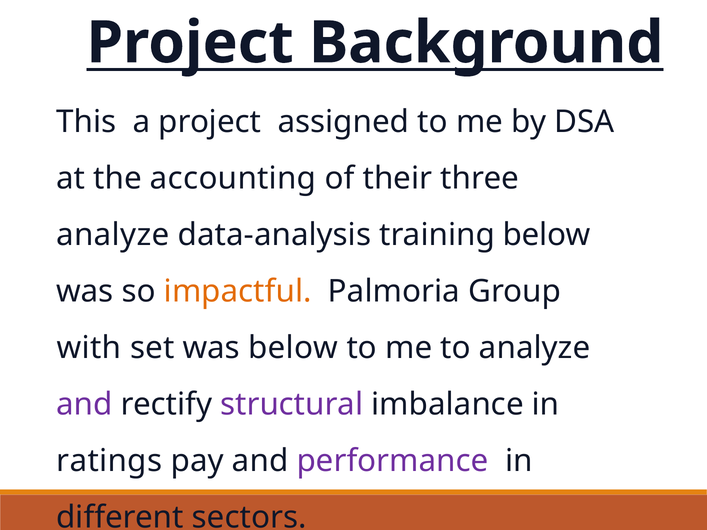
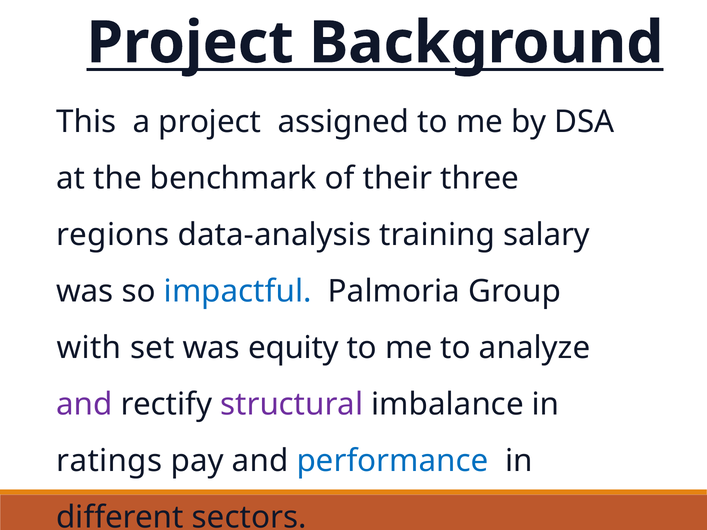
accounting: accounting -> benchmark (233, 178)
analyze: analyze -> regions (113, 235)
training below: below -> salary (547, 235)
impactful colour: orange -> blue (238, 292)
was below: below -> equity (293, 348)
performance colour: purple -> blue (393, 461)
